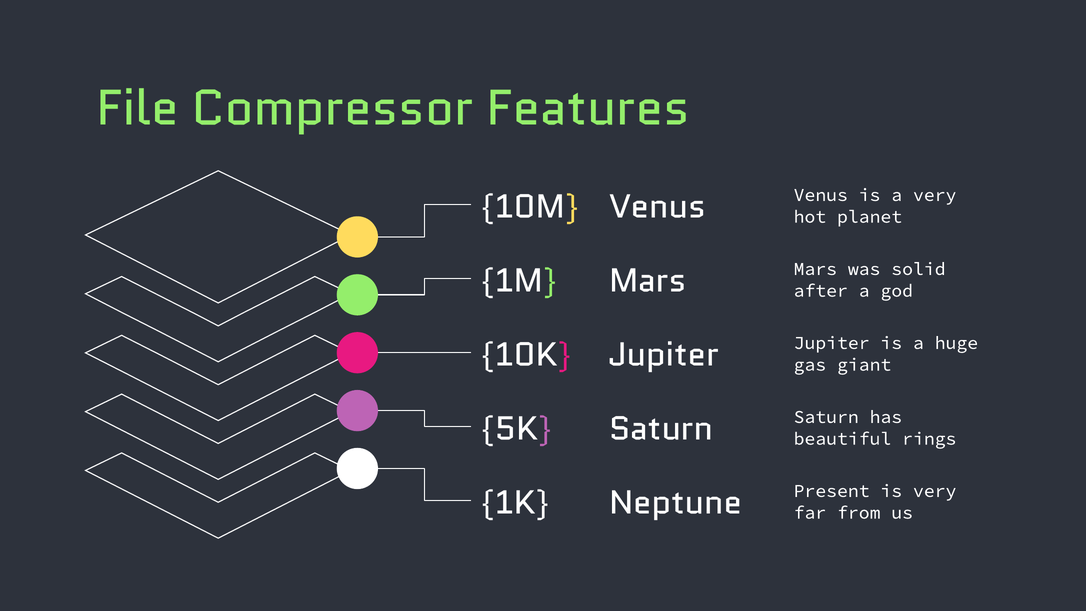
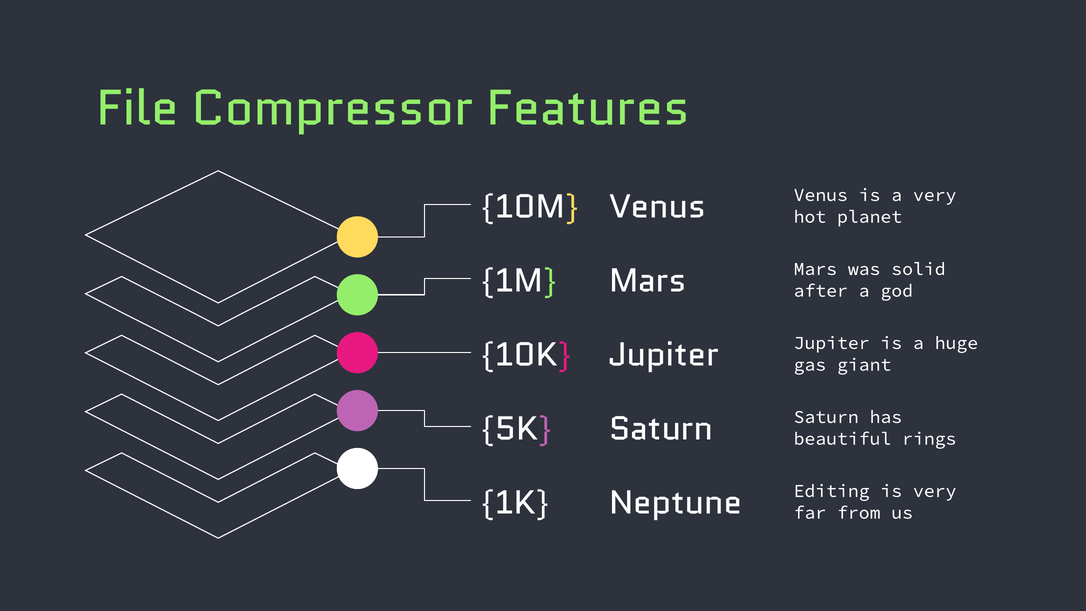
Present: Present -> Editing (832, 491)
